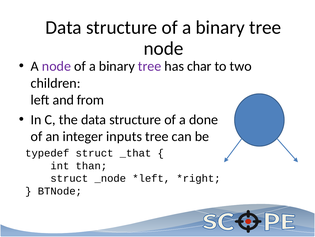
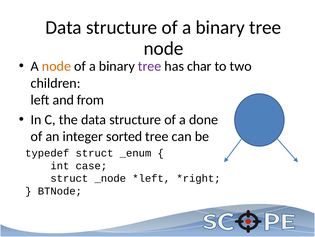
node colour: purple -> orange (56, 66)
inputs: inputs -> sorted (124, 136)
_that: _that -> _enum (135, 153)
than: than -> case (91, 165)
